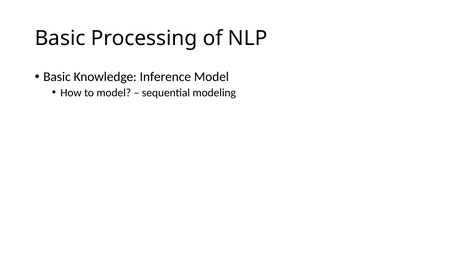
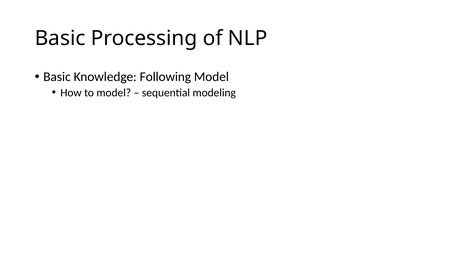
Inference: Inference -> Following (165, 77)
